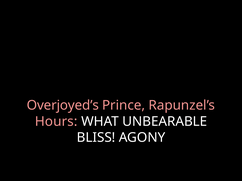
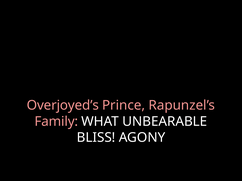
Hours: Hours -> Family (56, 122)
